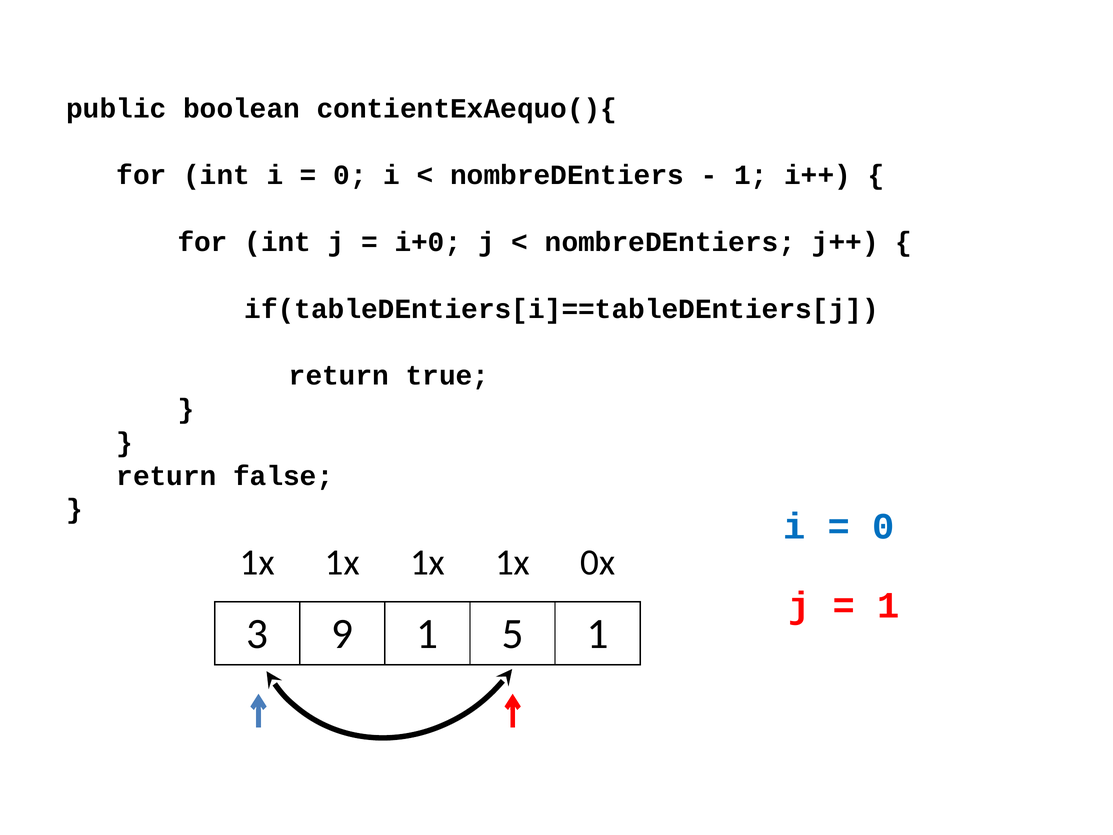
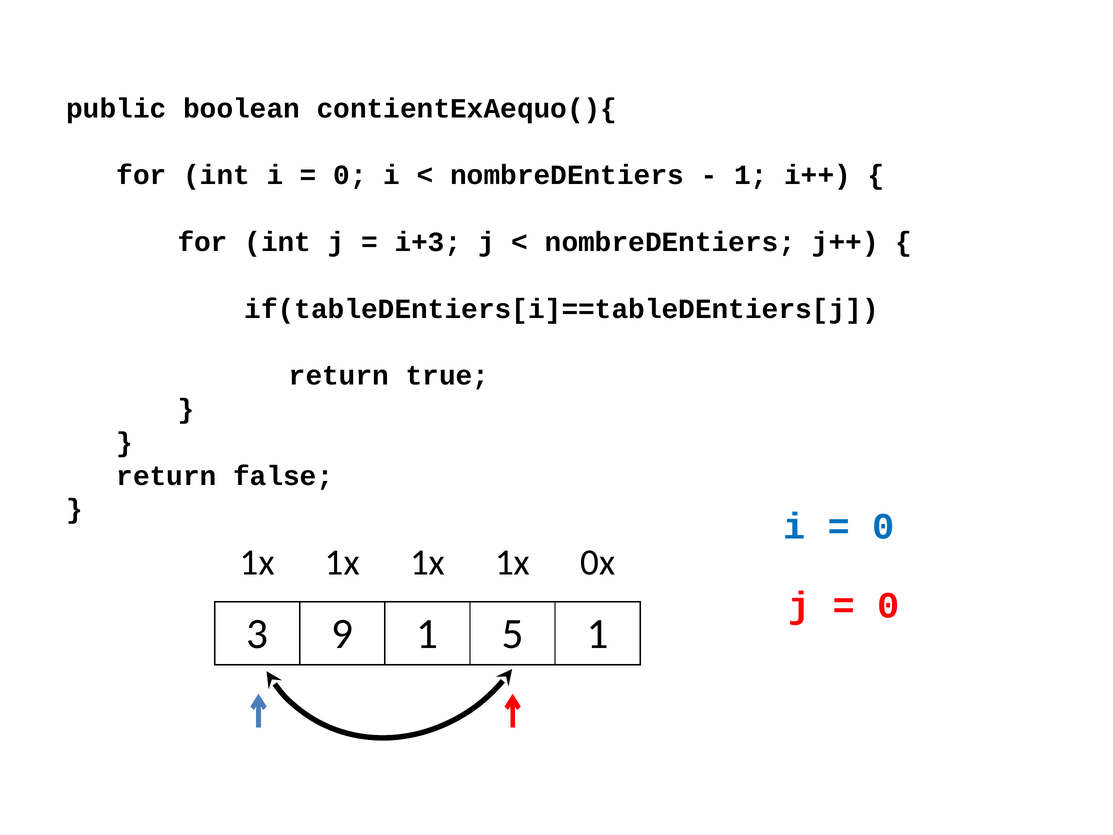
i+0: i+0 -> i+3 (428, 242)
1: 1 -> 0 (889, 605)
